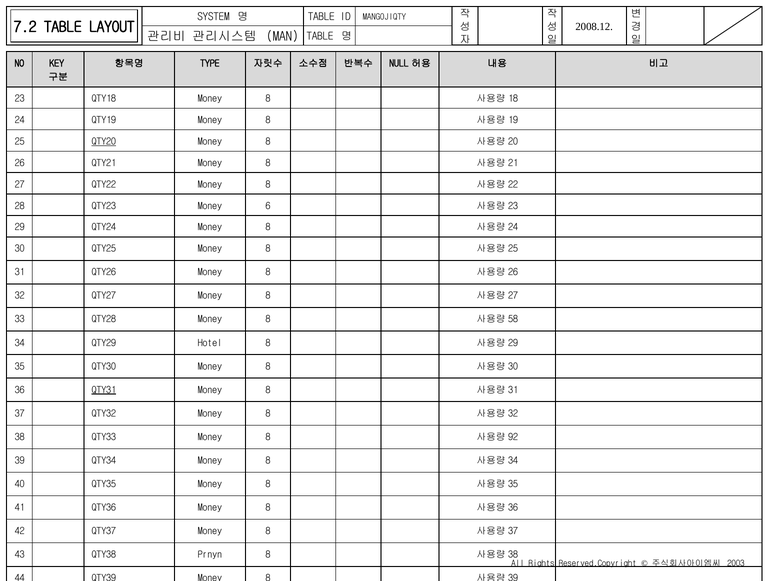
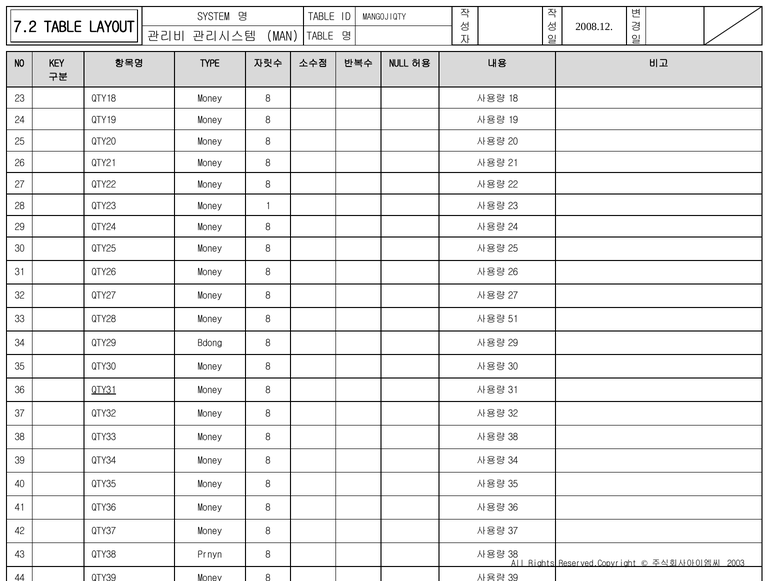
QTY20 underline: present -> none (104, 141)
6: 6 -> 1 (268, 206)
58: 58 -> 51 (513, 319)
Hotel: Hotel -> Bdong (210, 343)
92: 92 -> 38 (513, 437)
